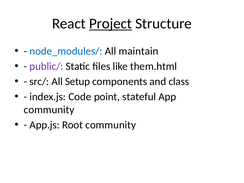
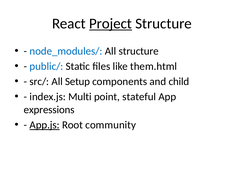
All maintain: maintain -> structure (139, 51)
public/ colour: purple -> blue (46, 66)
class: class -> child (179, 82)
Code: Code -> Multi (80, 97)
community: community -> expressions (49, 110)
App.js underline: none -> present (45, 125)
